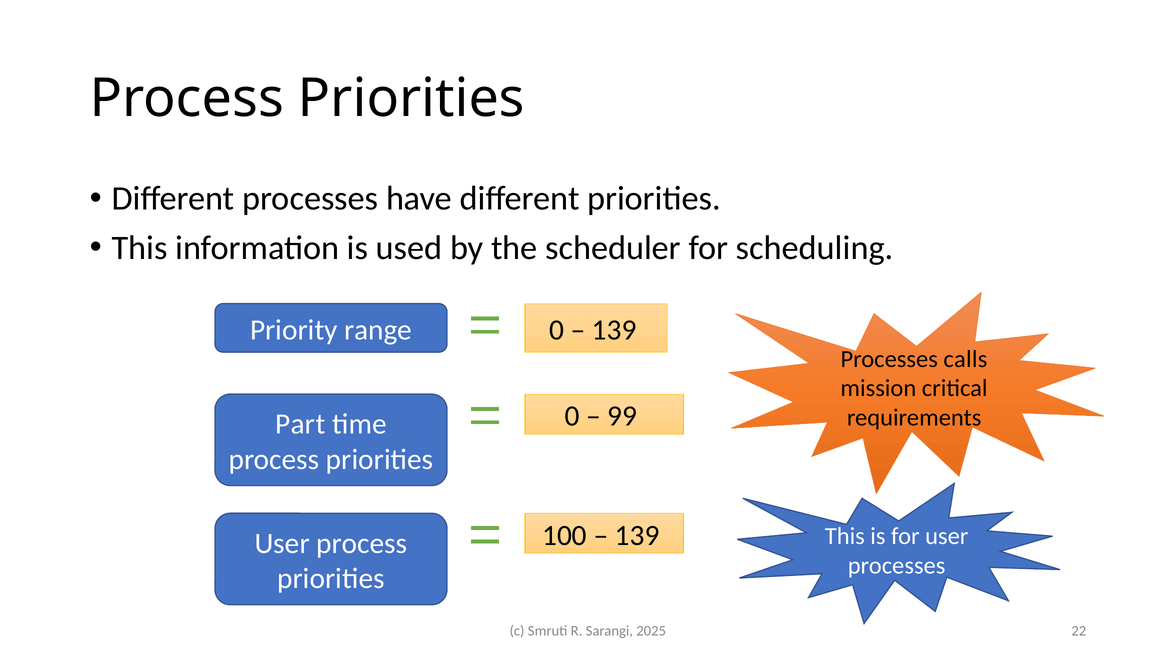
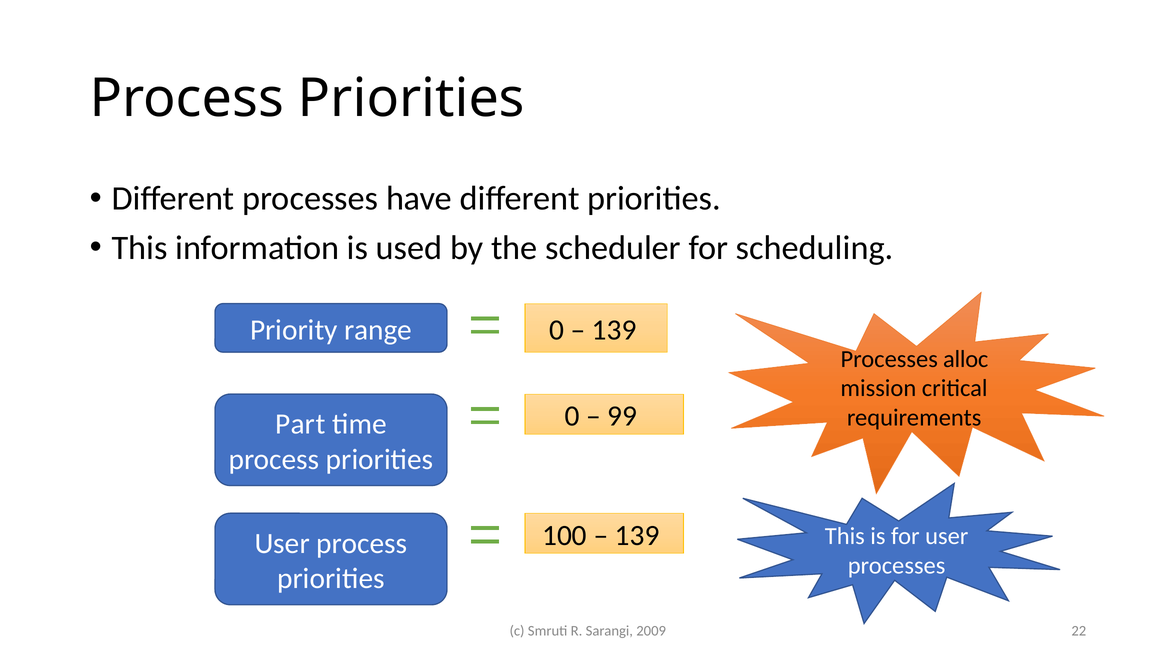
calls: calls -> alloc (966, 359)
2025: 2025 -> 2009 (651, 632)
